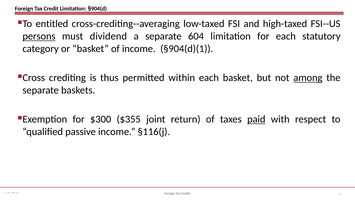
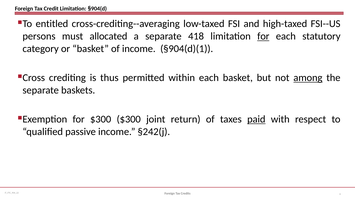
persons underline: present -> none (39, 36)
dividend: dividend -> allocated (108, 36)
604: 604 -> 418 (196, 36)
for underline: none -> present (263, 36)
$300 $355: $355 -> $300 (129, 119)
§116(j: §116(j -> §242(j (154, 132)
